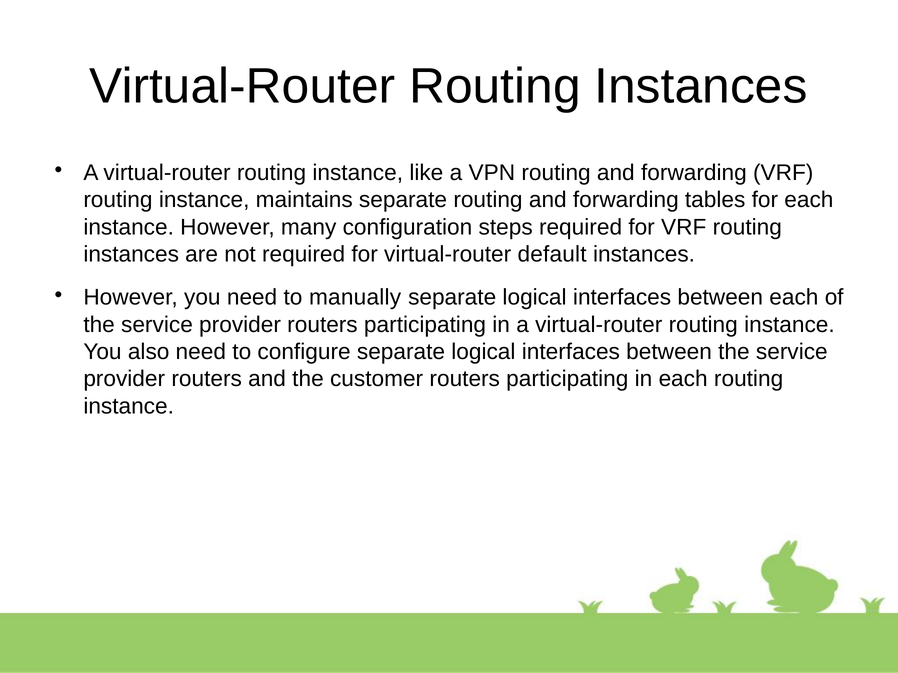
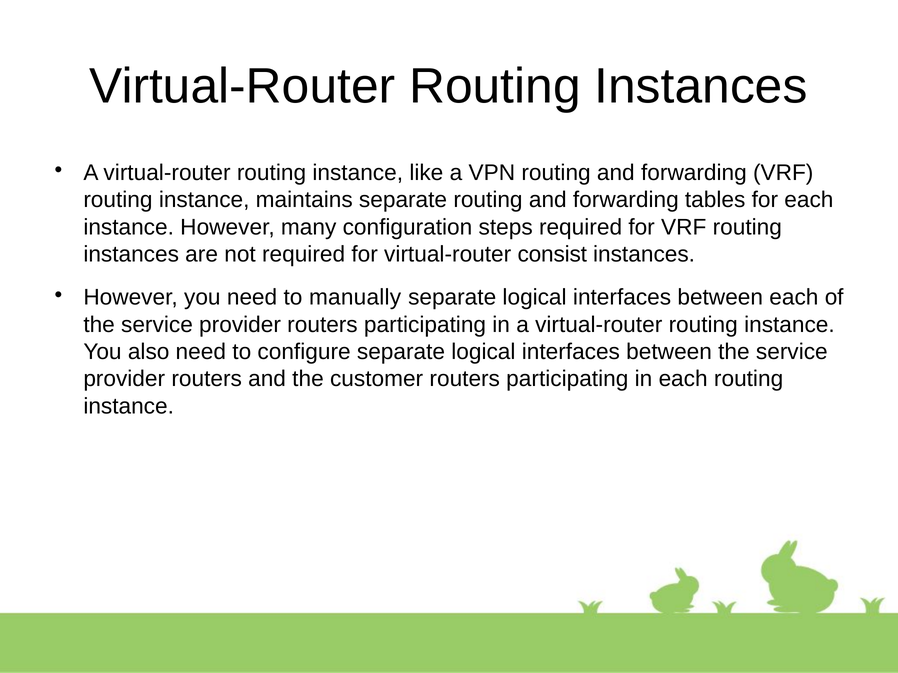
default: default -> consist (552, 254)
